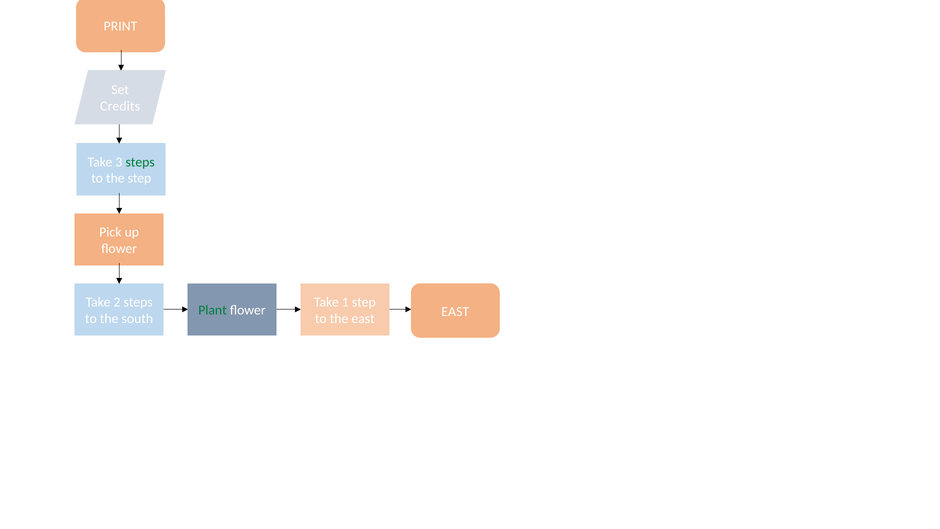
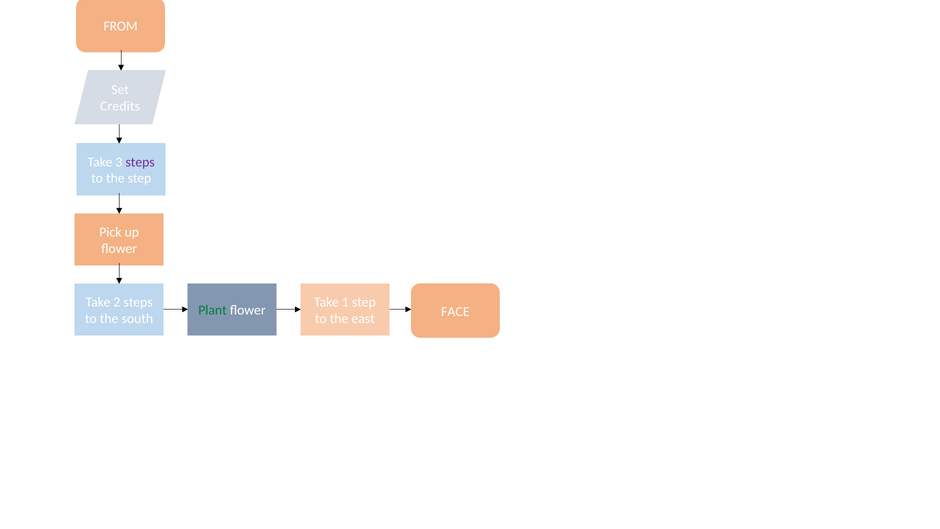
PRINT: PRINT -> FROM (121, 26)
steps colour: green -> purple (140, 162)
EAST: EAST -> FACE (455, 311)
